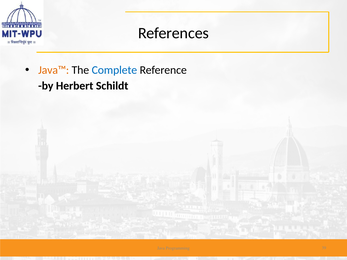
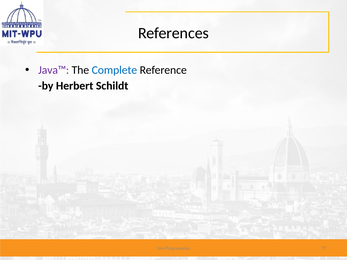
Java™ colour: orange -> purple (54, 70)
